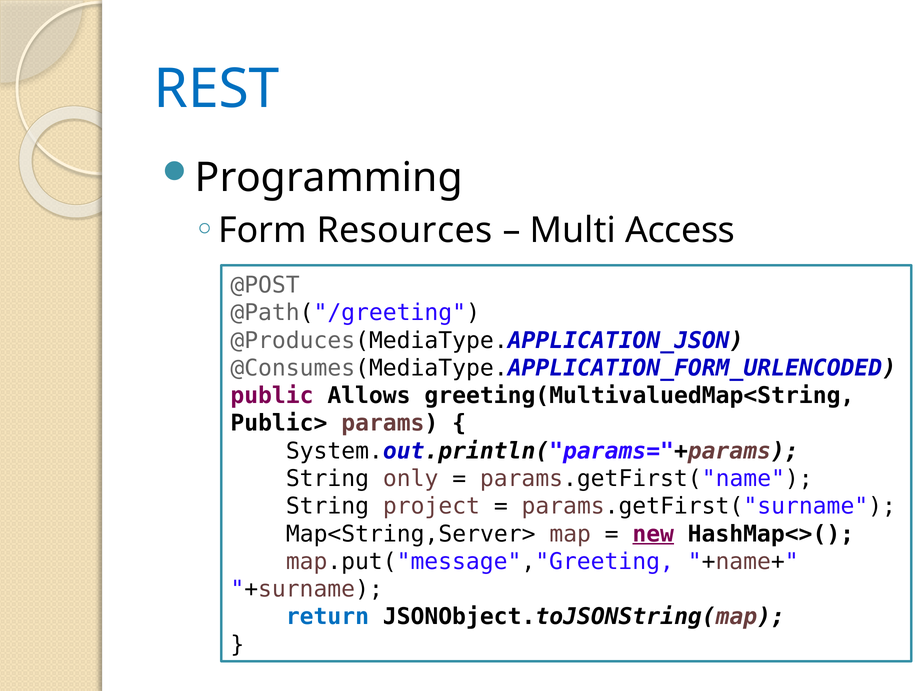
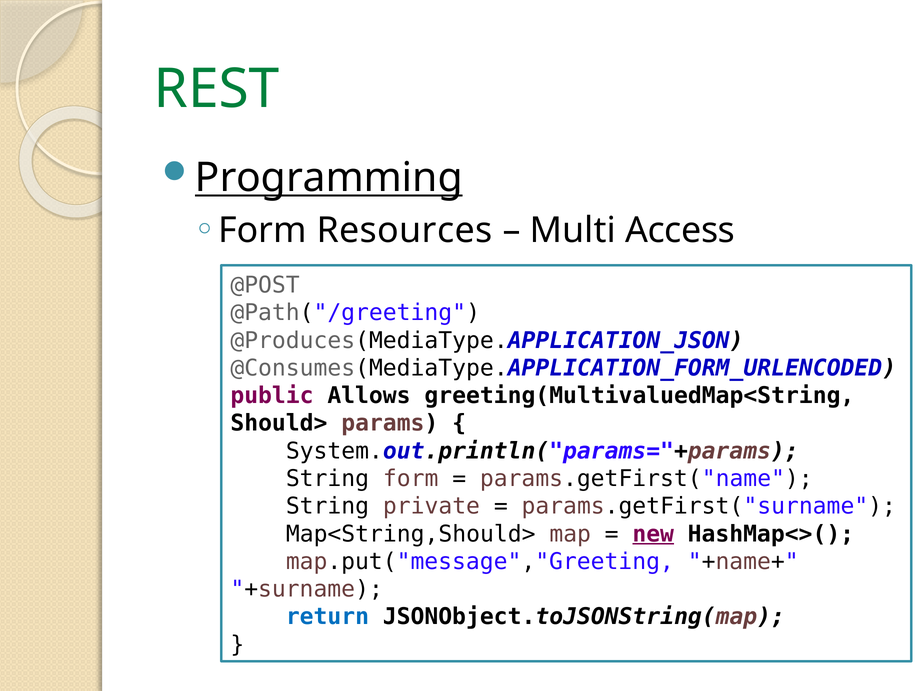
REST colour: blue -> green (217, 89)
Programming underline: none -> present (329, 178)
Public>: Public> -> Should> (279, 424)
String only: only -> form (411, 479)
project: project -> private (431, 507)
Map<String,Server>: Map<String,Server> -> Map<String,Should> (411, 534)
